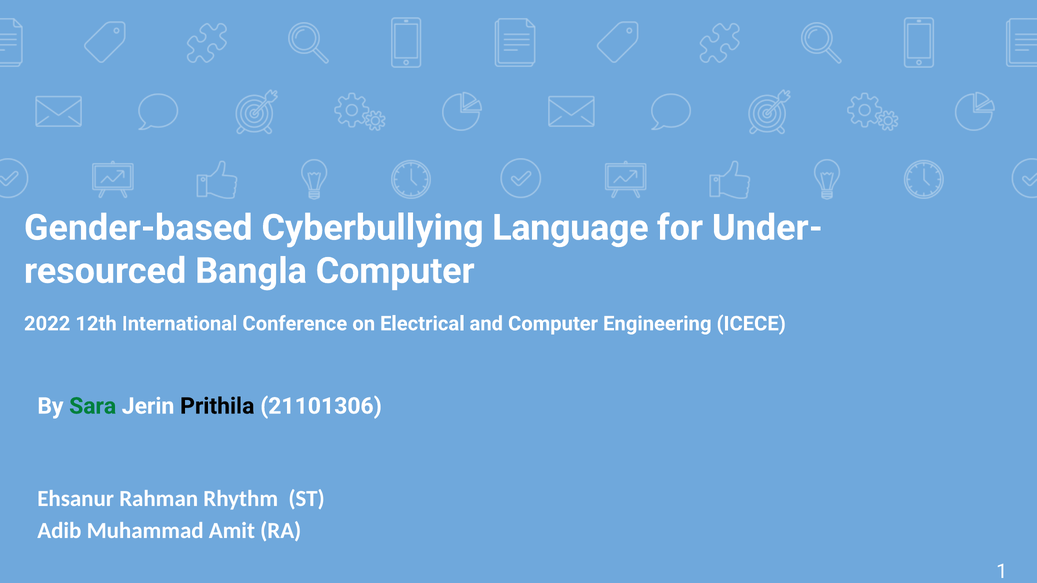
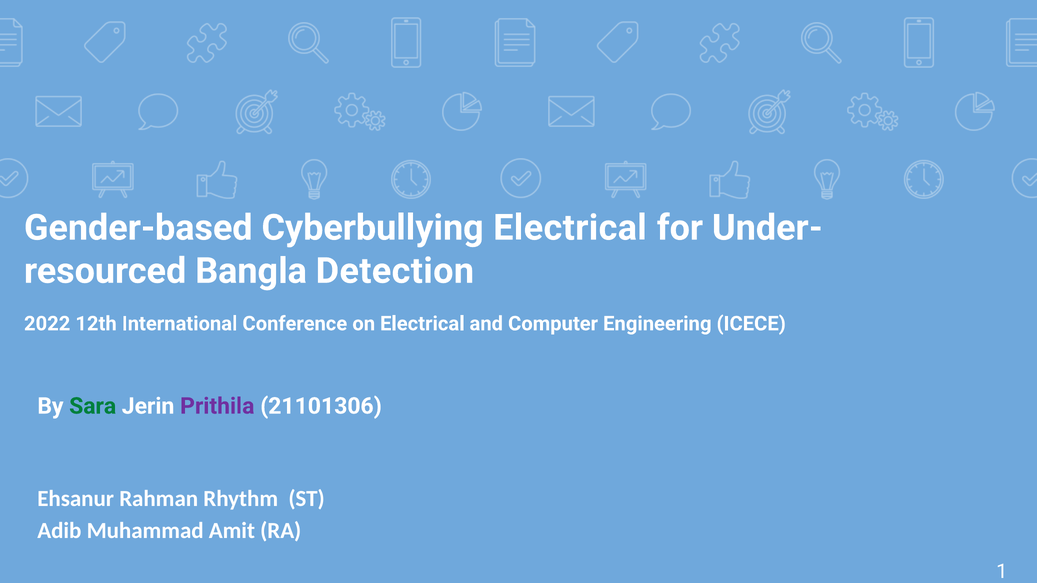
Cyberbullying Language: Language -> Electrical (570, 228)
Bangla Computer: Computer -> Detection (395, 271)
Prithila colour: black -> purple (217, 406)
